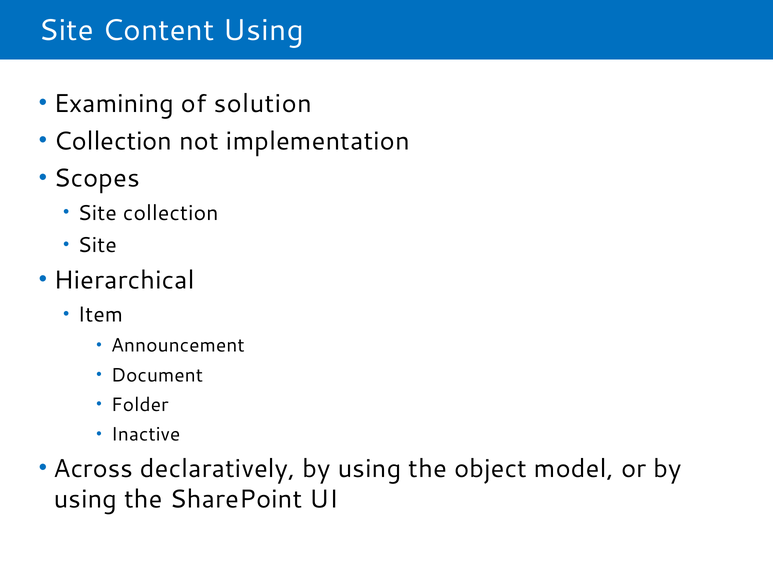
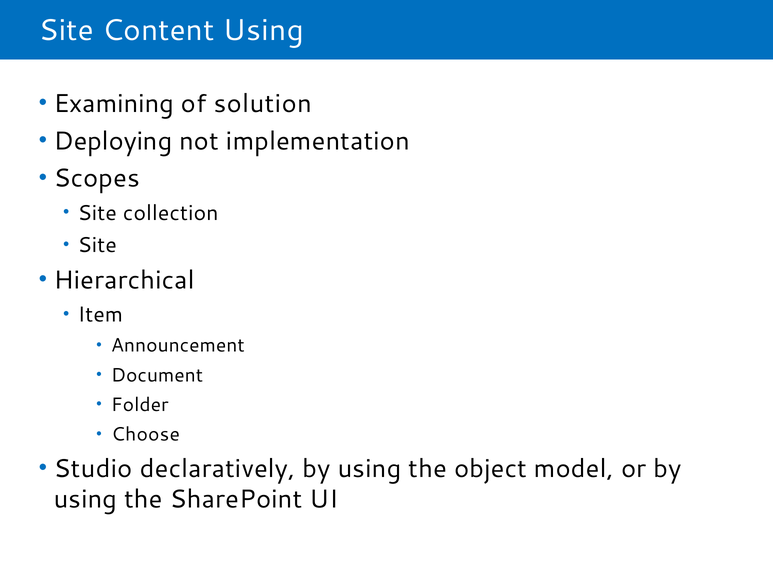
Collection: Collection -> Deploying (113, 141)
Inactive: Inactive -> Choose (146, 434)
Across: Across -> Studio (93, 468)
